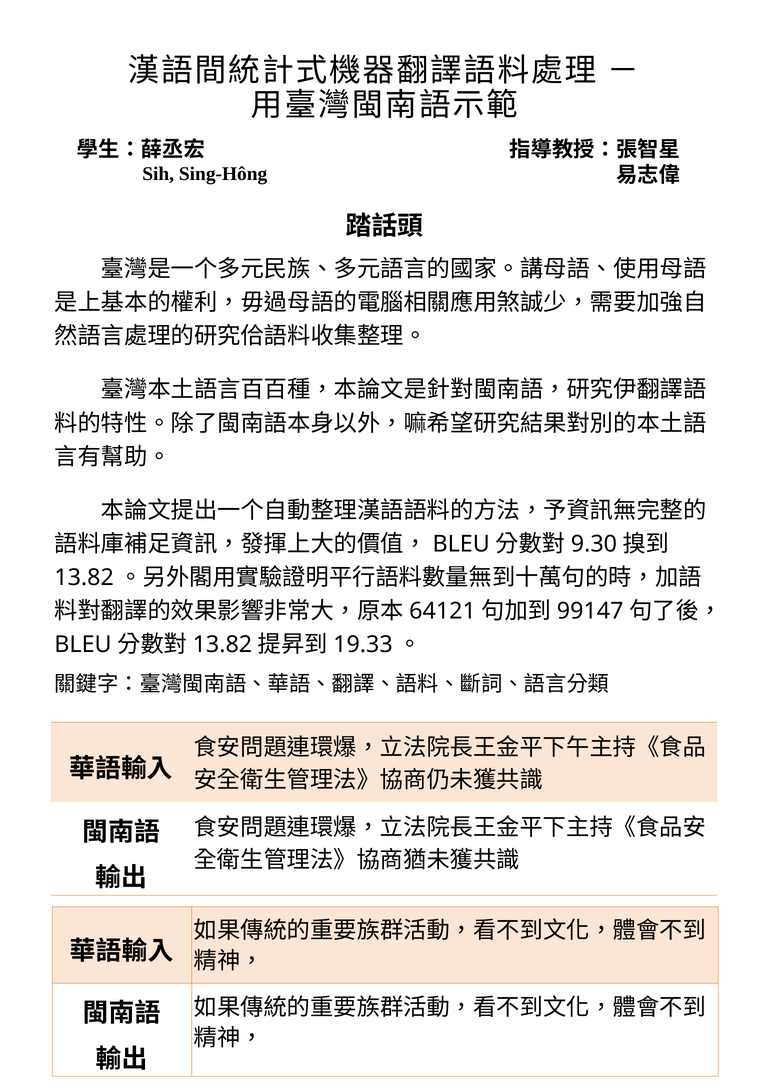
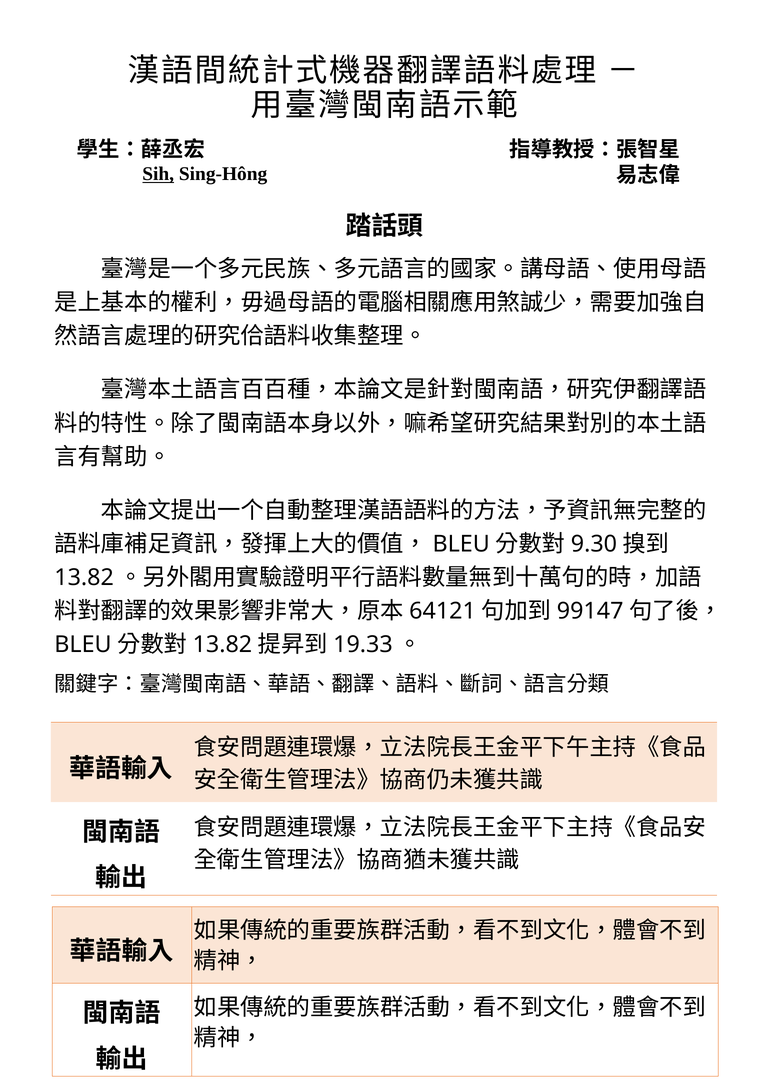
Sih underline: none -> present (158, 174)
